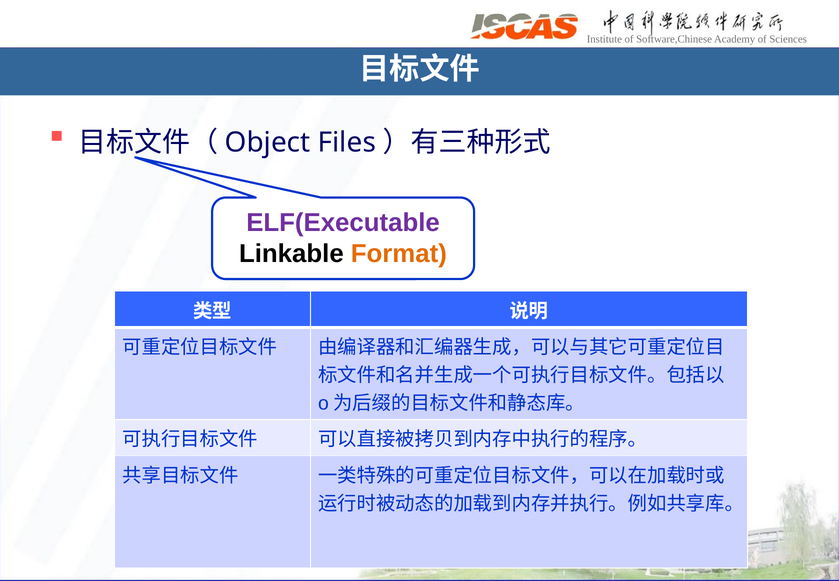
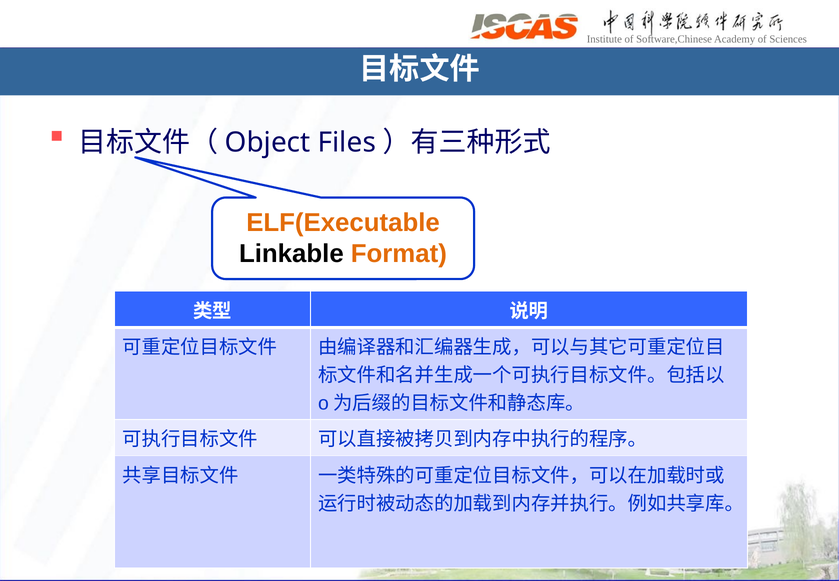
ELF(Executable colour: purple -> orange (343, 223)
